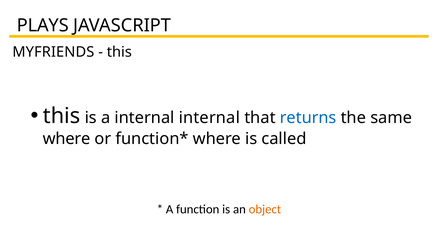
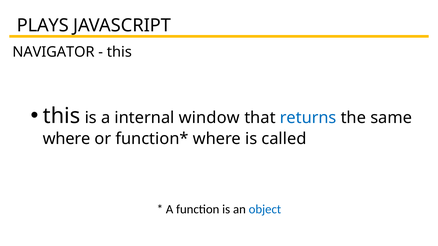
MYFRIENDS: MYFRIENDS -> NAVIGATOR (53, 52)
internal internal: internal -> window (209, 118)
object colour: orange -> blue (265, 209)
